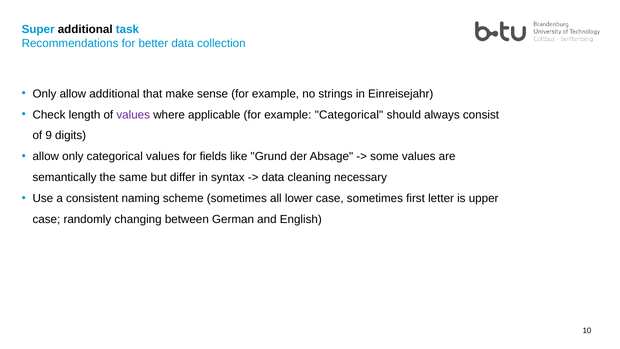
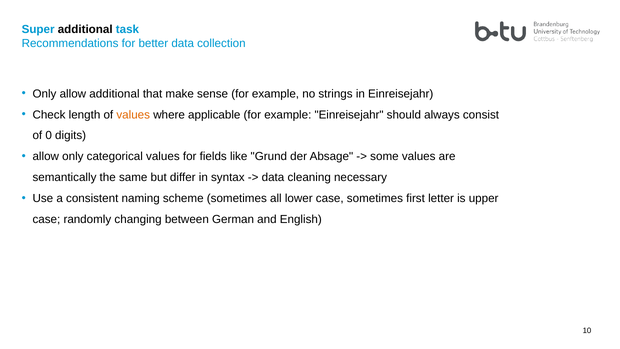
values colour: purple -> orange (133, 115)
example Categorical: Categorical -> Einreisejahr (349, 115)
9: 9 -> 0 (49, 136)
